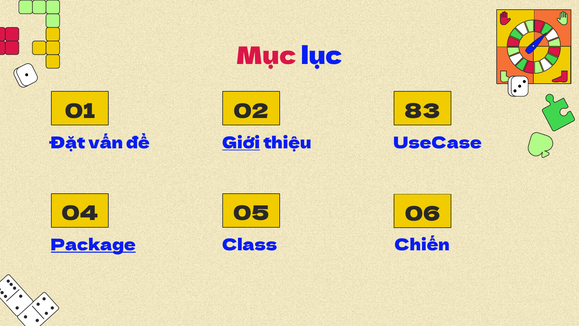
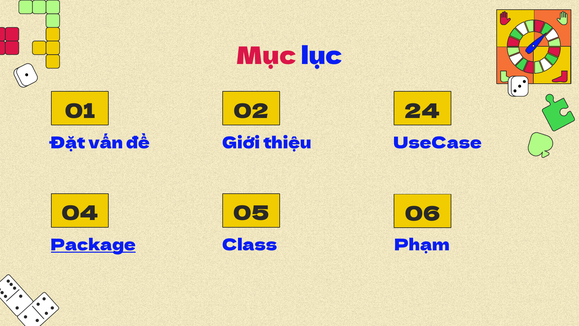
83: 83 -> 24 (422, 111)
Giới underline: present -> none (241, 143)
Chiến: Chiến -> Phạm (422, 245)
